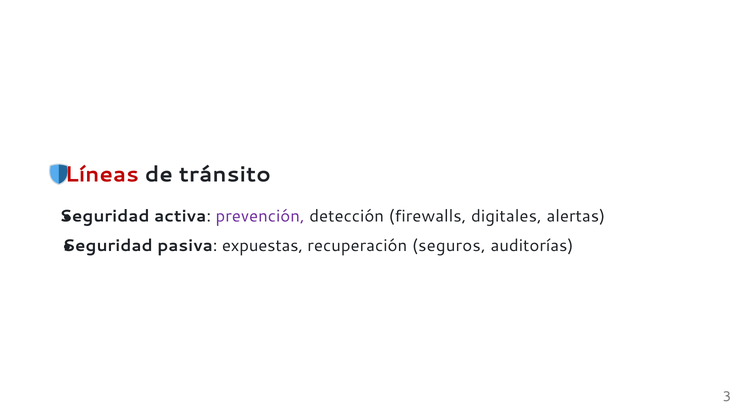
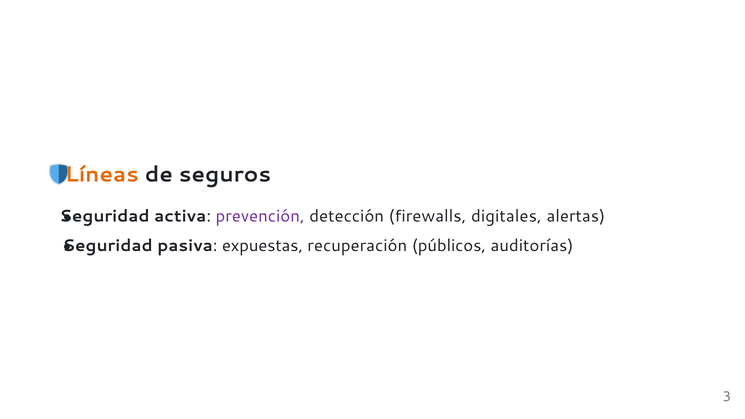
Líneas colour: red -> orange (102, 174)
tránsito: tránsito -> seguros (225, 174)
seguros: seguros -> públicos (449, 246)
